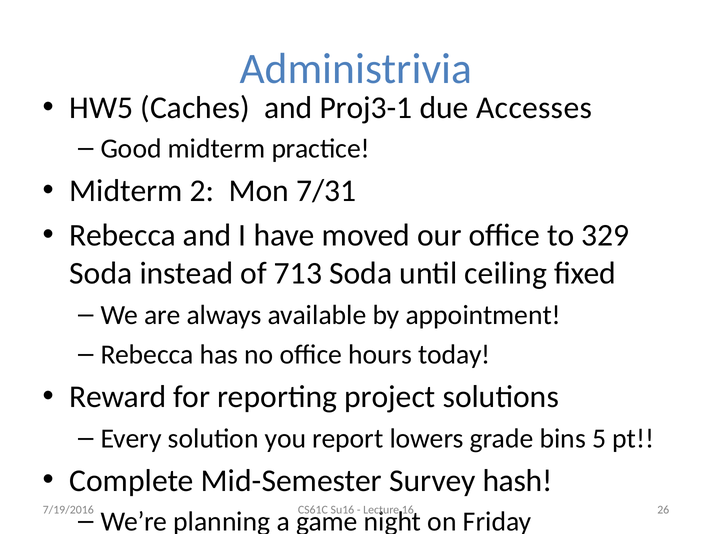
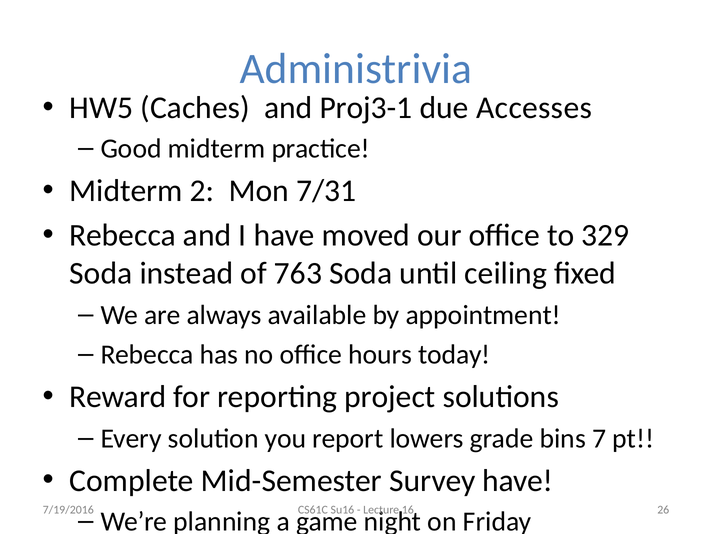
713: 713 -> 763 (298, 273)
5: 5 -> 7 (599, 438)
Survey hash: hash -> have (518, 481)
